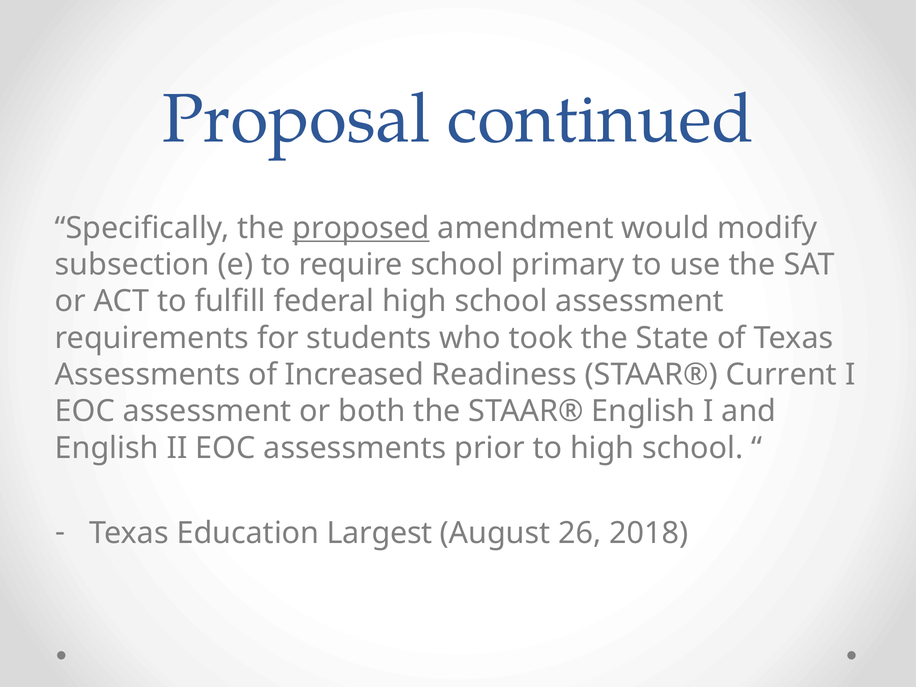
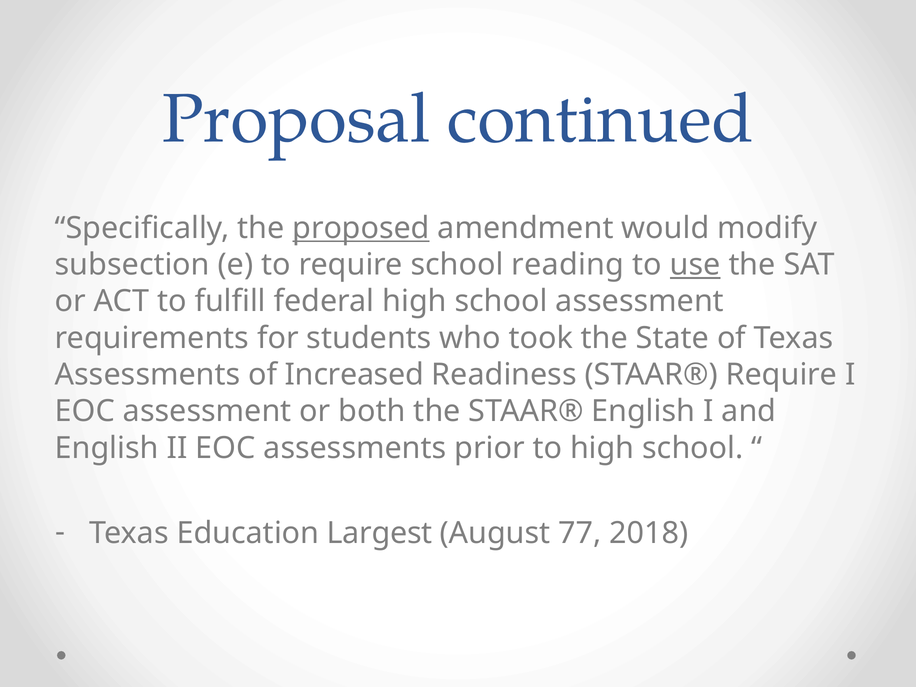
primary: primary -> reading (568, 265)
use underline: none -> present (695, 265)
STAAR® Current: Current -> Require (782, 375)
26: 26 -> 77 (580, 533)
